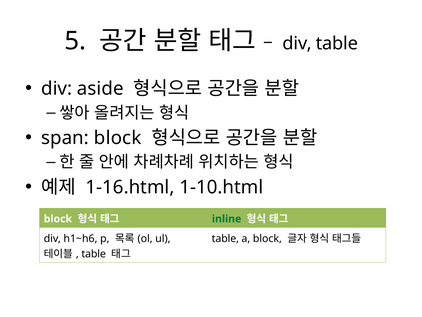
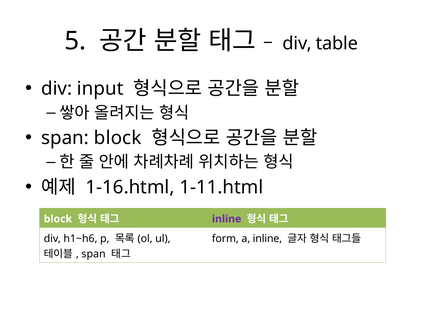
aside: aside -> input (100, 89)
1-10.html: 1-10.html -> 1-11.html (221, 187)
inline colour: green -> purple (227, 219)
table: table -> form (225, 238)
a block: block -> inline (267, 238)
table: table -> span (94, 253)
